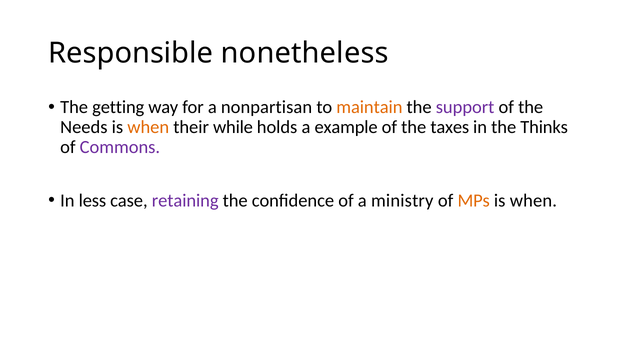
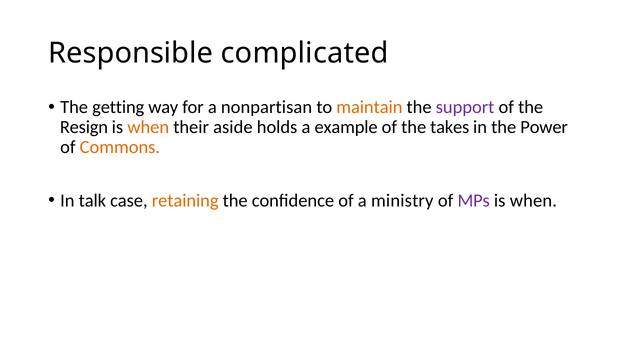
nonetheless: nonetheless -> complicated (305, 53)
Needs: Needs -> Resign (84, 127)
while: while -> aside (233, 127)
taxes: taxes -> takes (450, 127)
Thinks: Thinks -> Power (544, 127)
Commons colour: purple -> orange (120, 147)
less: less -> talk (92, 200)
retaining colour: purple -> orange (185, 200)
MPs colour: orange -> purple (474, 200)
